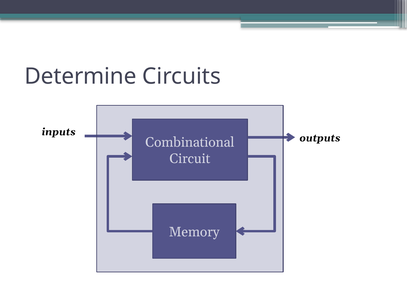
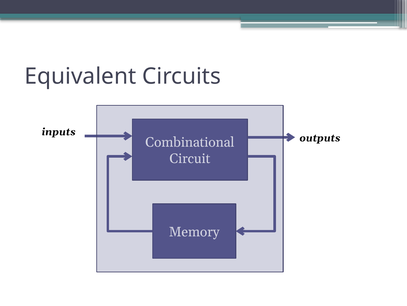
Determine: Determine -> Equivalent (80, 76)
